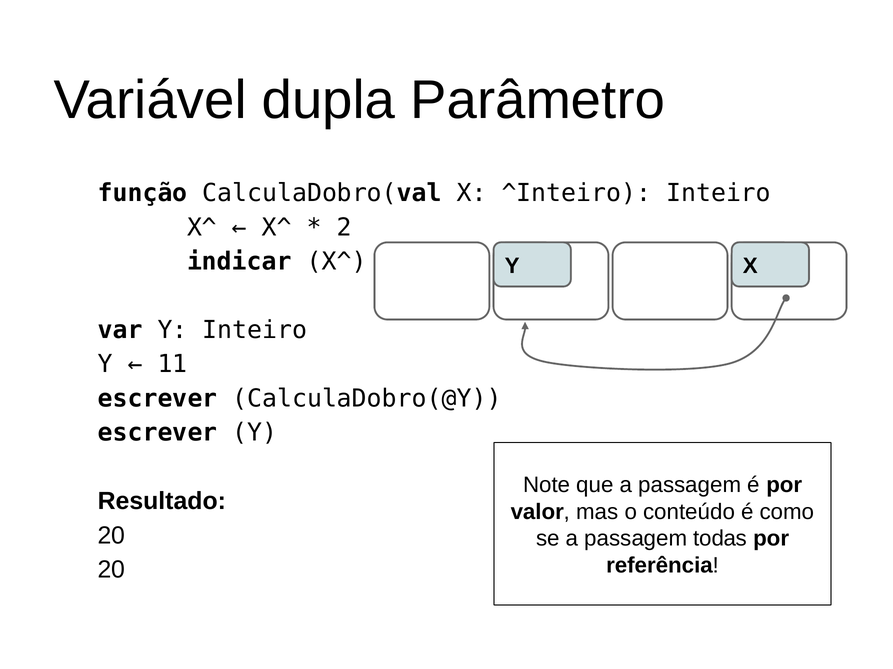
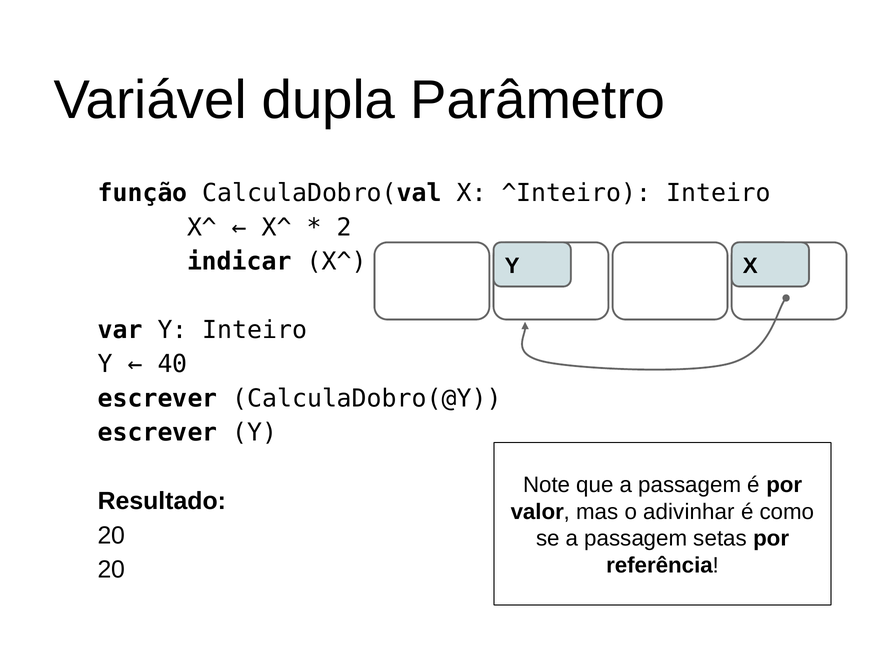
11: 11 -> 40 (173, 365)
conteúdo: conteúdo -> adivinhar (689, 512)
todas: todas -> setas (720, 539)
